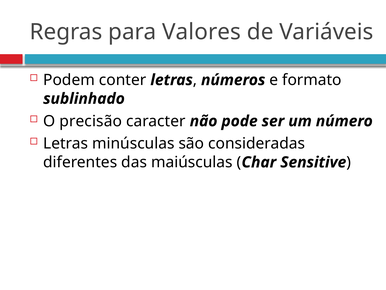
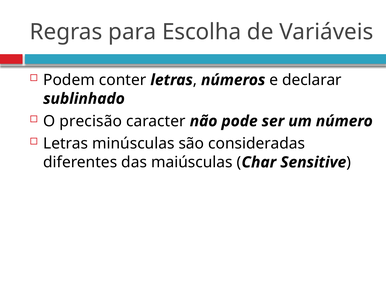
Valores: Valores -> Escolha (202, 32)
formato: formato -> declarar (312, 80)
